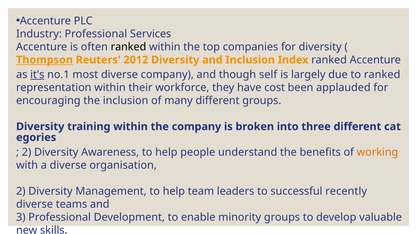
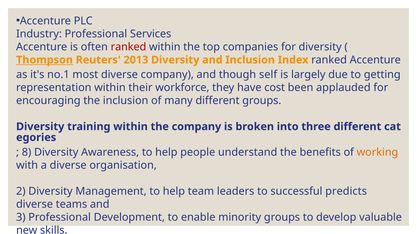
ranked colour: black -> red (128, 47)
2012: 2012 -> 2013 (136, 60)
it's underline: present -> none (37, 75)
to ranked: ranked -> getting (382, 75)
2: 2 -> 8 (27, 152)
recently: recently -> predicts (346, 192)
